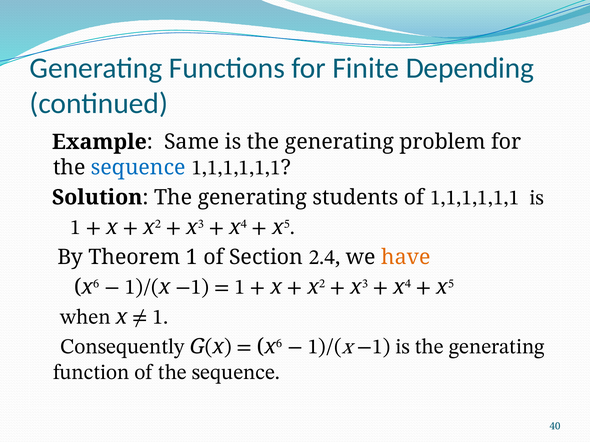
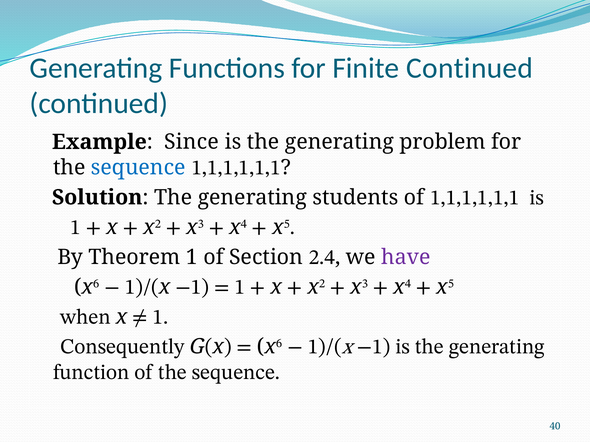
Finite Depending: Depending -> Continued (470, 68)
Same: Same -> Since (192, 142)
have colour: orange -> purple (406, 257)
